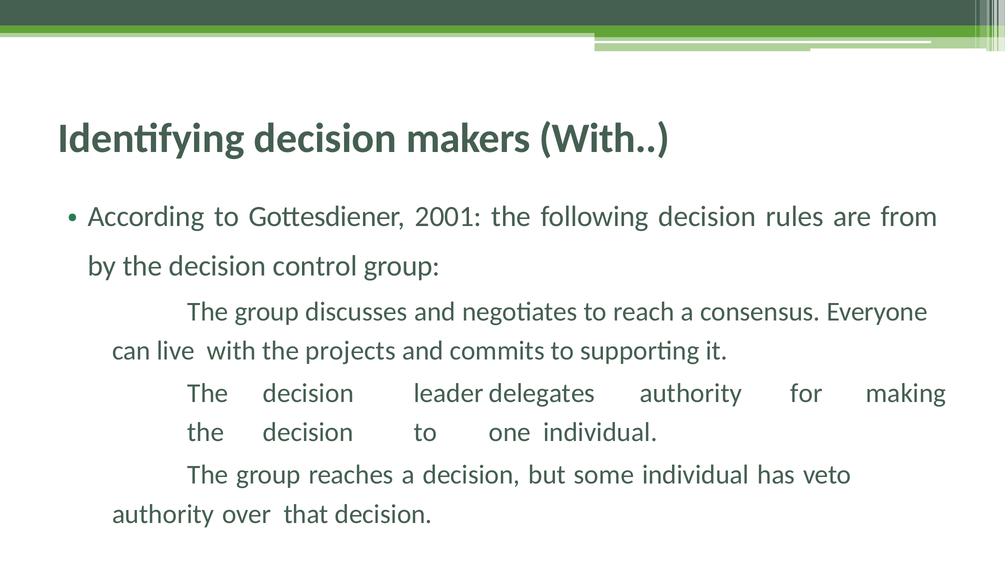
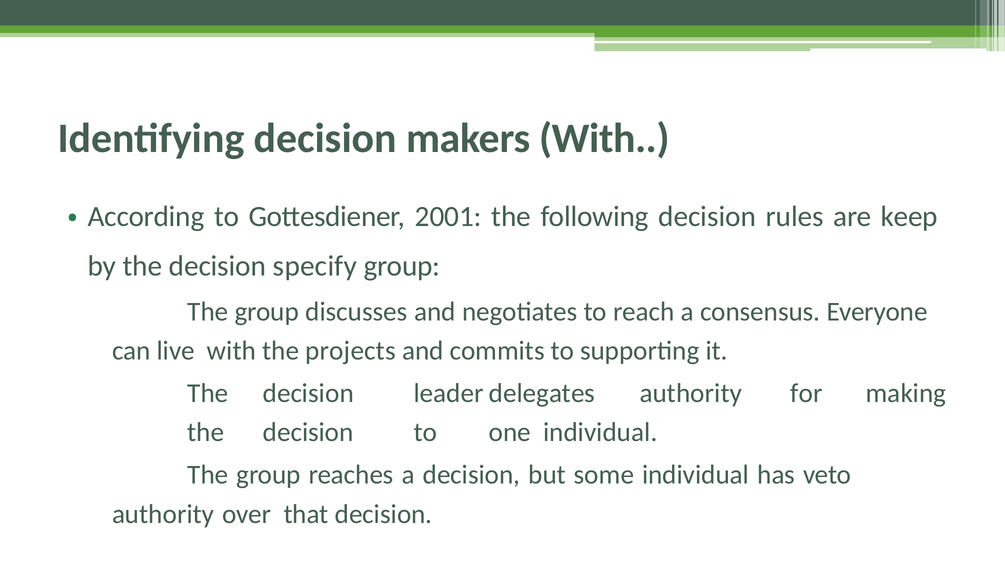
from: from -> keep (909, 216)
control: control -> specify (315, 266)
